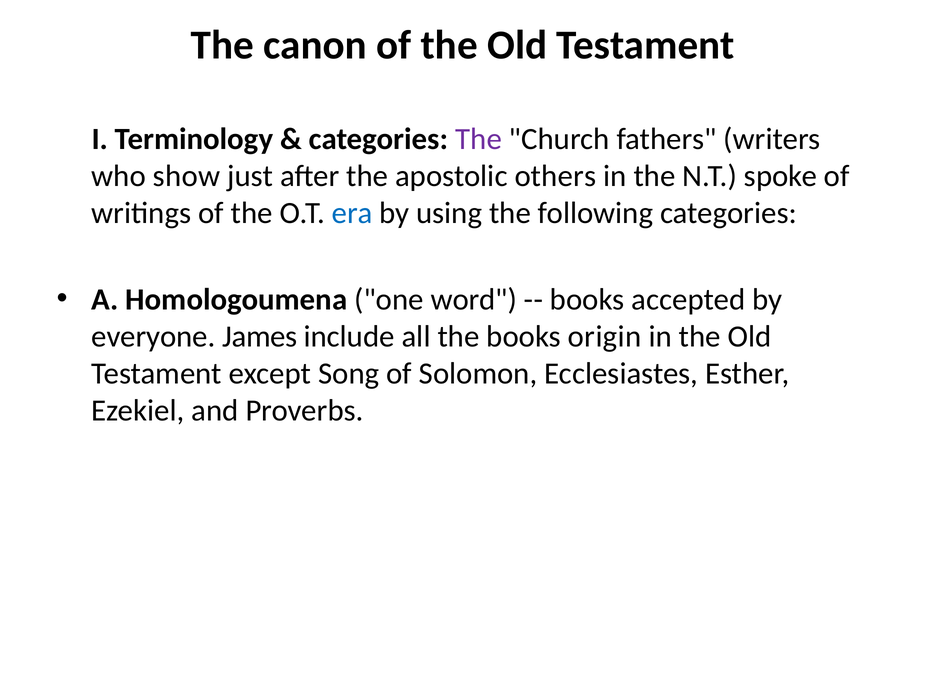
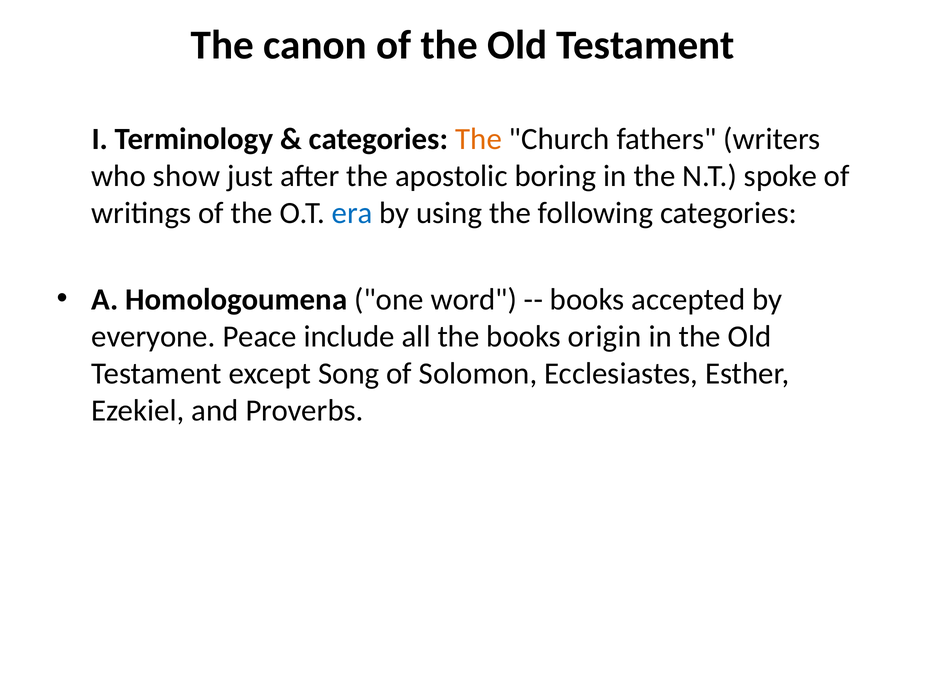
The colour: purple -> orange (479, 139)
others: others -> boring (555, 176)
James: James -> Peace (260, 337)
